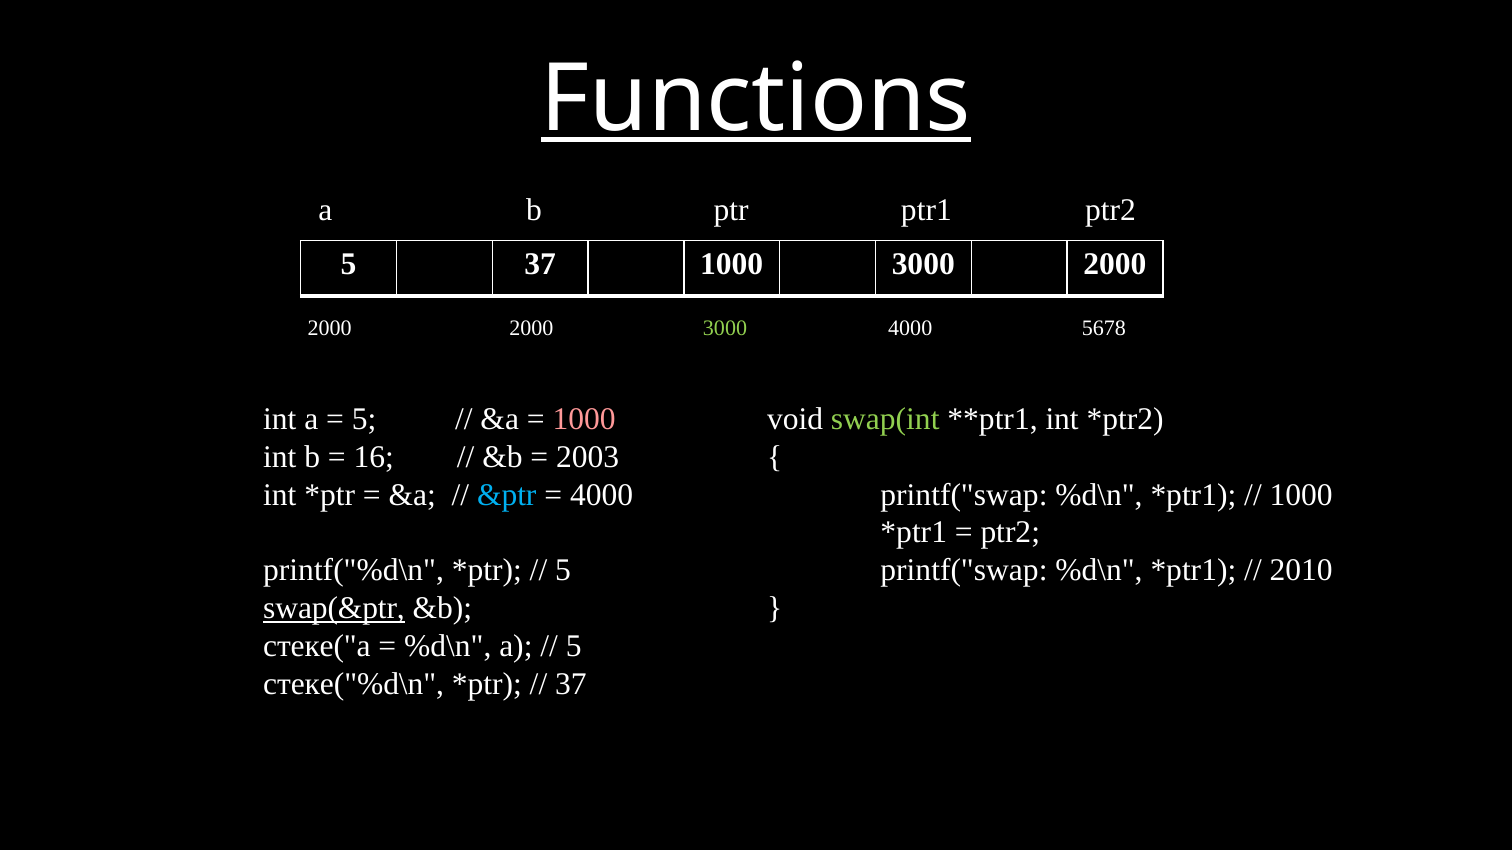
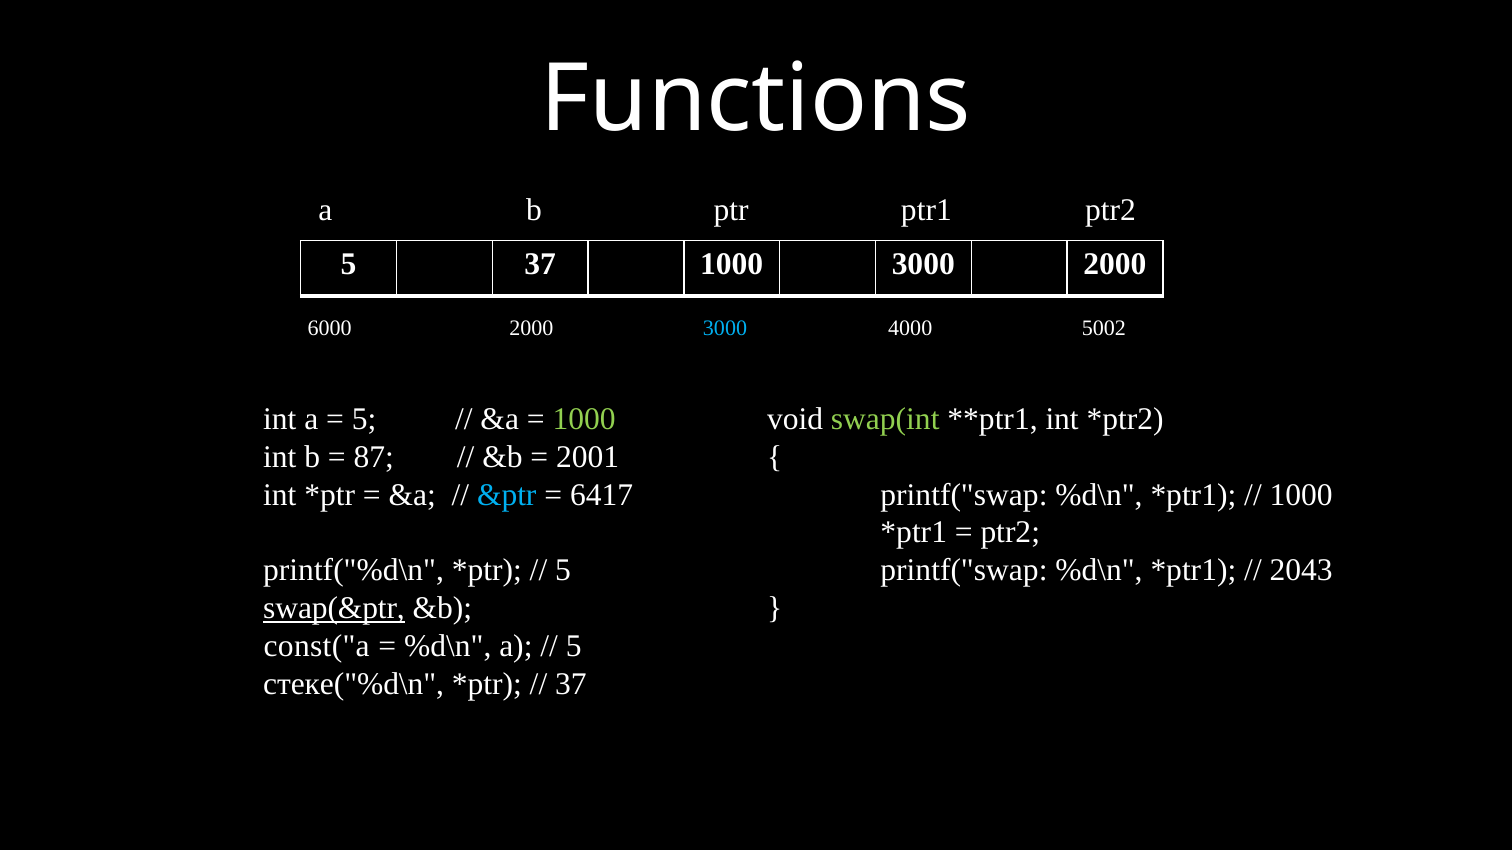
Functions underline: present -> none (756, 99)
2000: 2000 -> 6000 (330, 328)
3000 colour: light green -> light blue (725, 328)
5678: 5678 -> 5002 (1104, 328)
1000 colour: pink -> light green (584, 419)
16: 16 -> 87 (374, 457)
2003: 2003 -> 2001 (588, 457)
4000: 4000 -> 6417 (602, 495)
2010: 2010 -> 2043 (1301, 571)
стеке("a: стеке("a -> const("a (317, 646)
